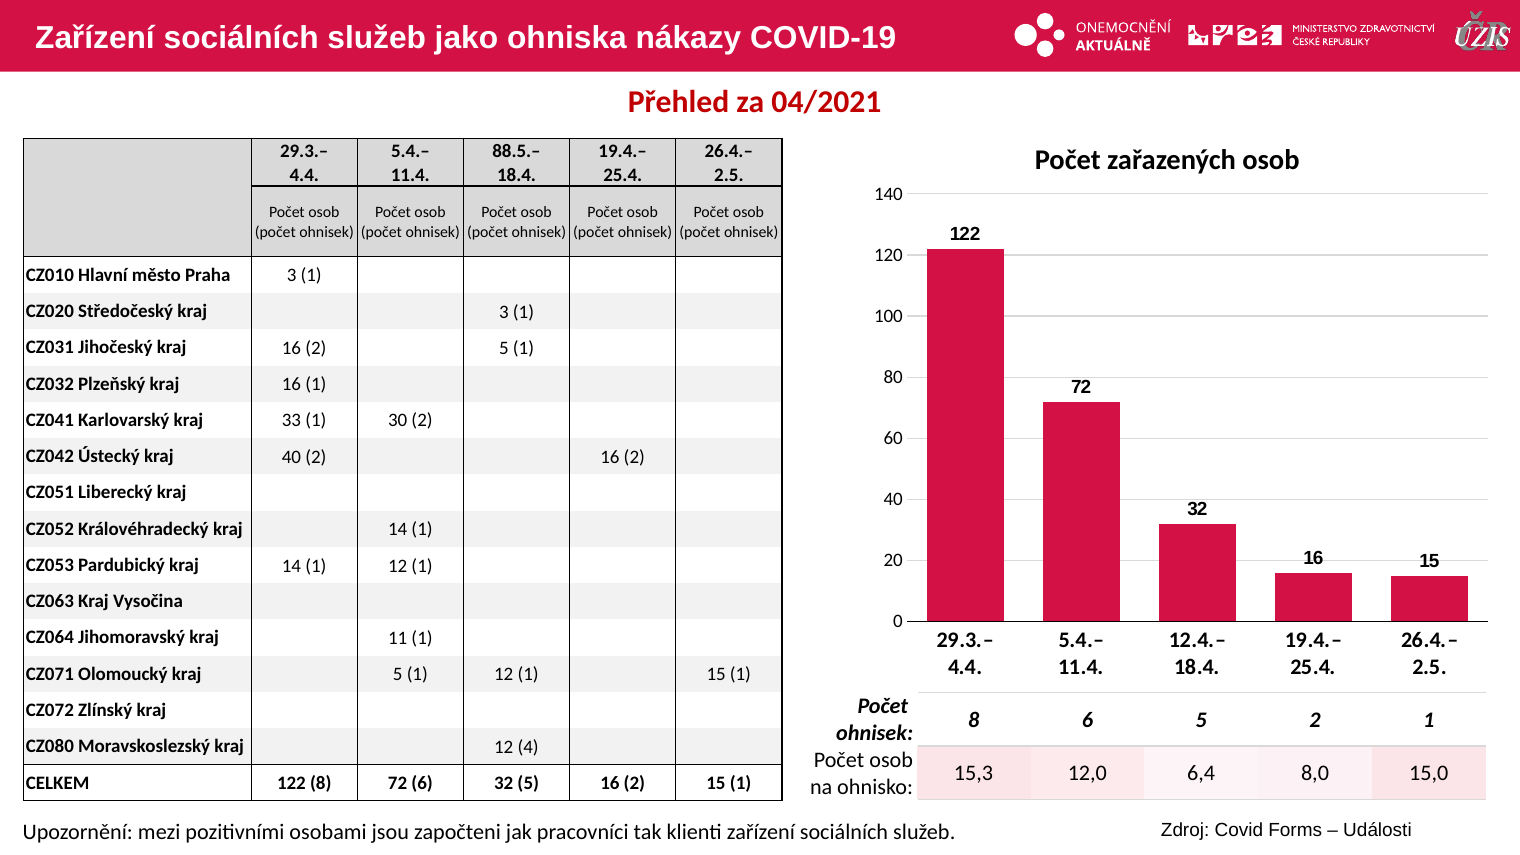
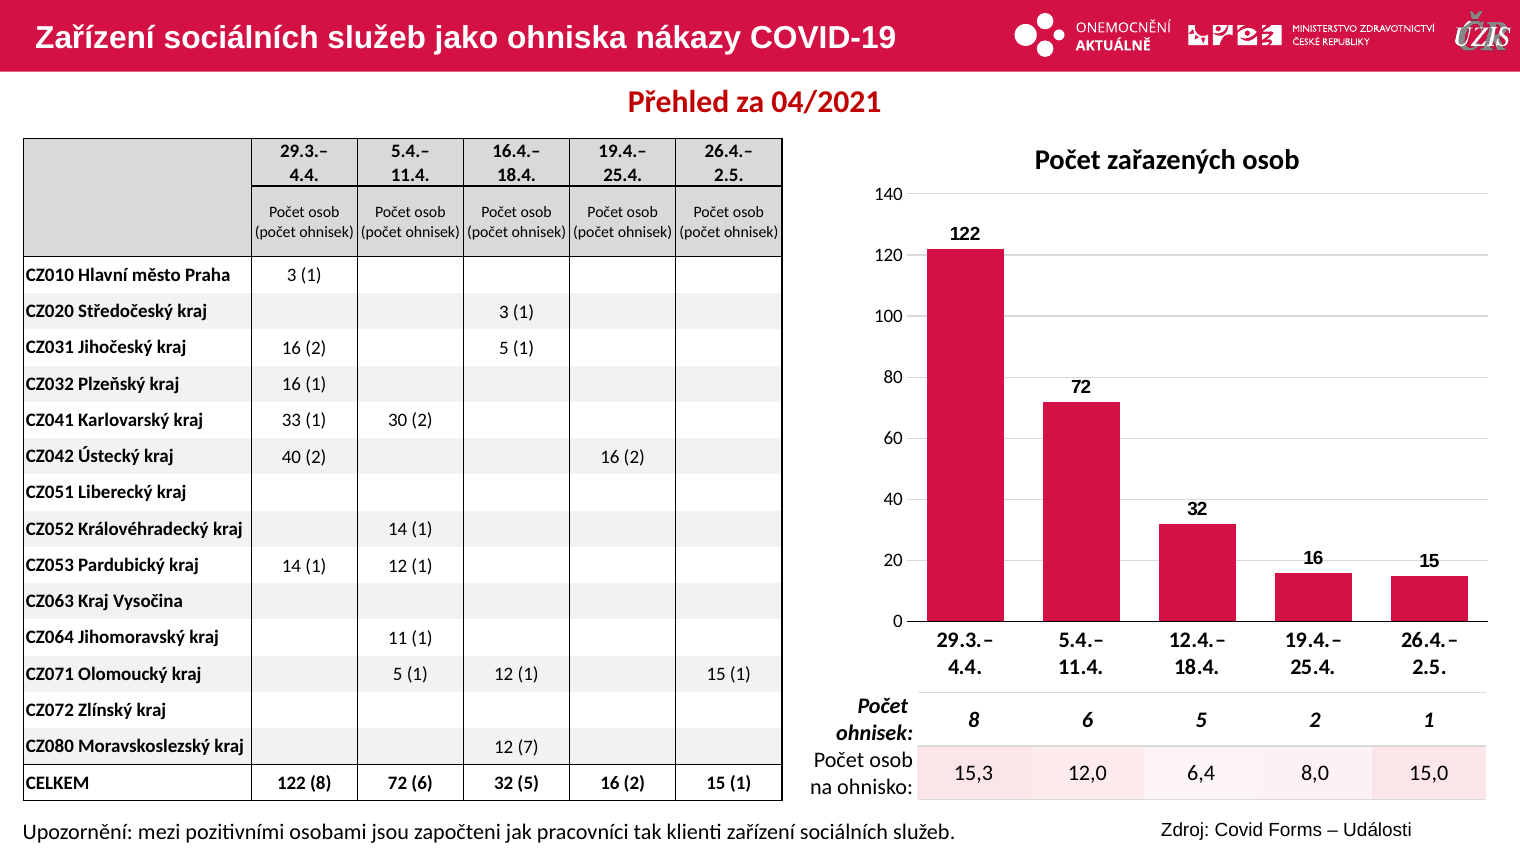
88.5.–: 88.5.– -> 16.4.– (517, 152)
4: 4 -> 7 (528, 747)
